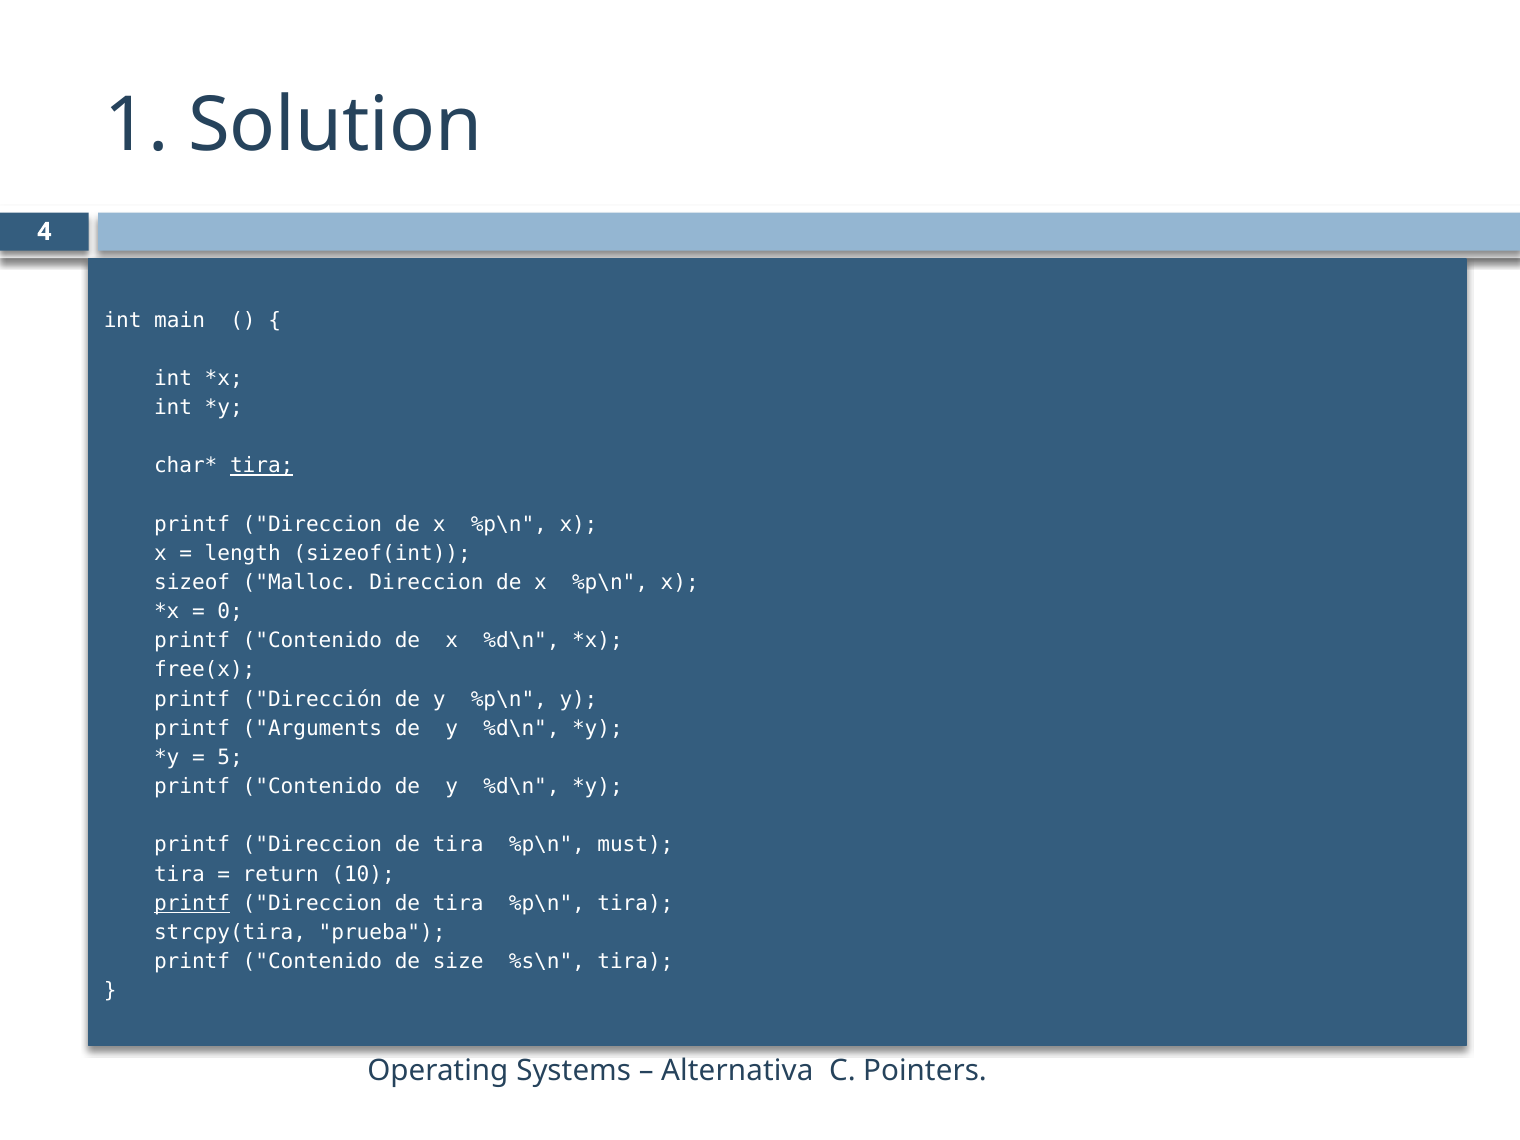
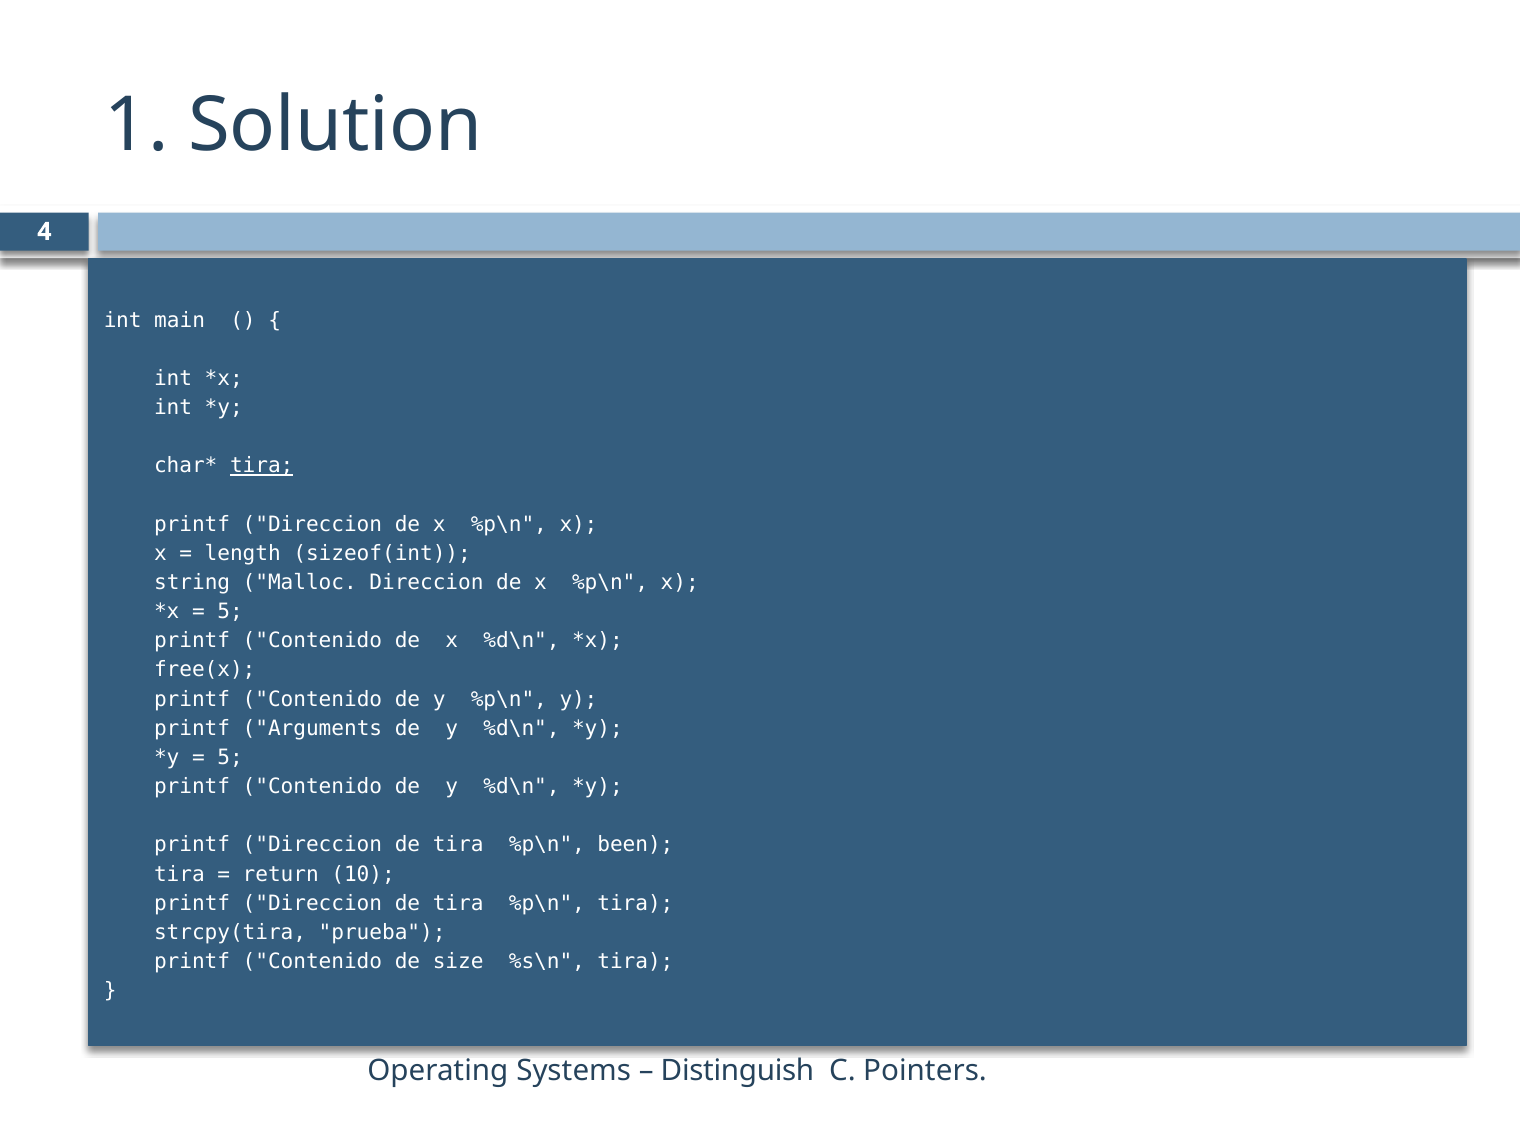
sizeof: sizeof -> string (192, 583)
0: 0 -> 5 (230, 612)
Dirección: Dirección -> Contenido (312, 699)
must: must -> been (635, 845)
printf underline: present -> none (192, 903)
Alternativa: Alternativa -> Distinguish (737, 1071)
